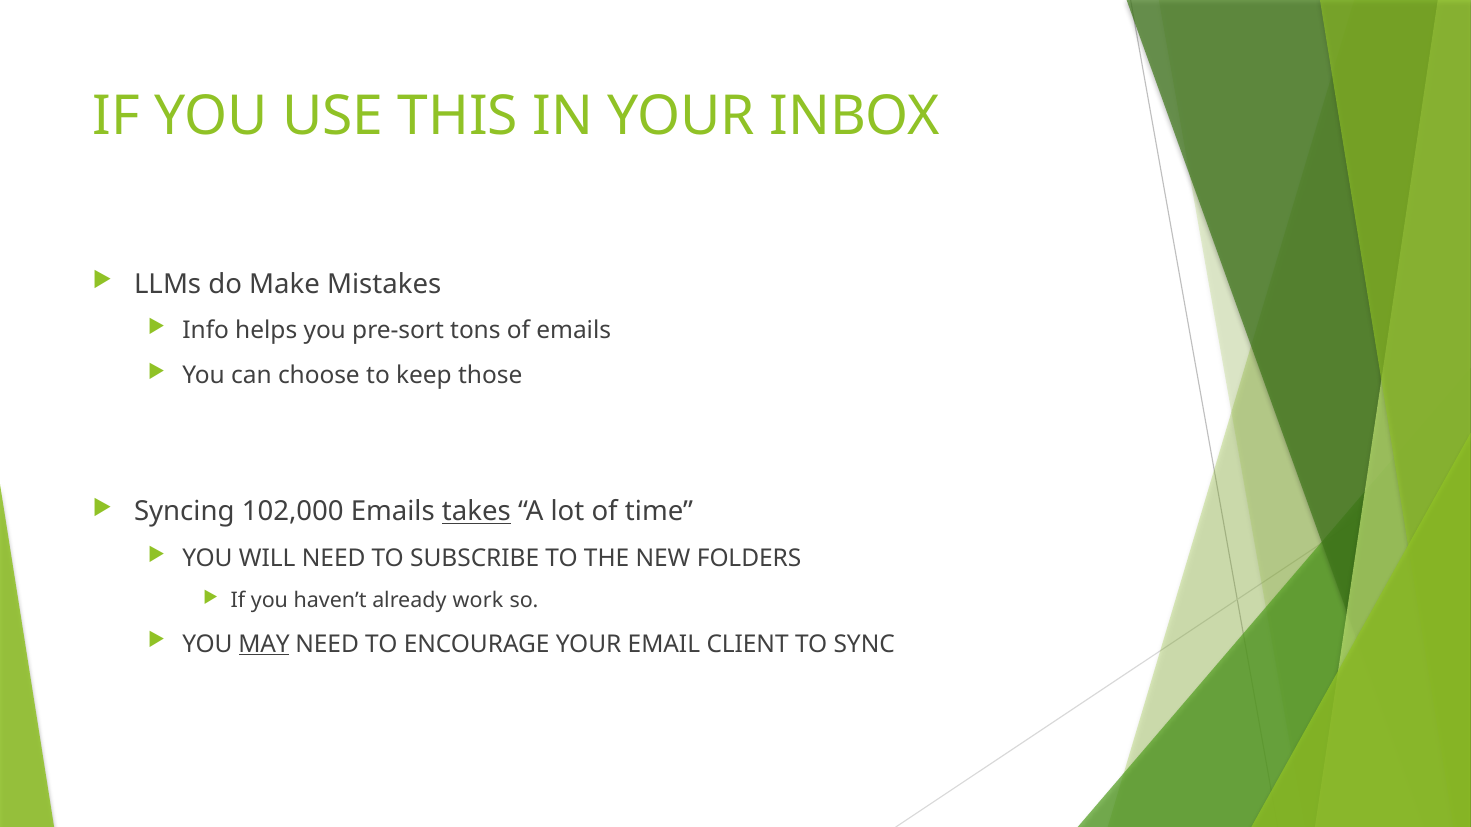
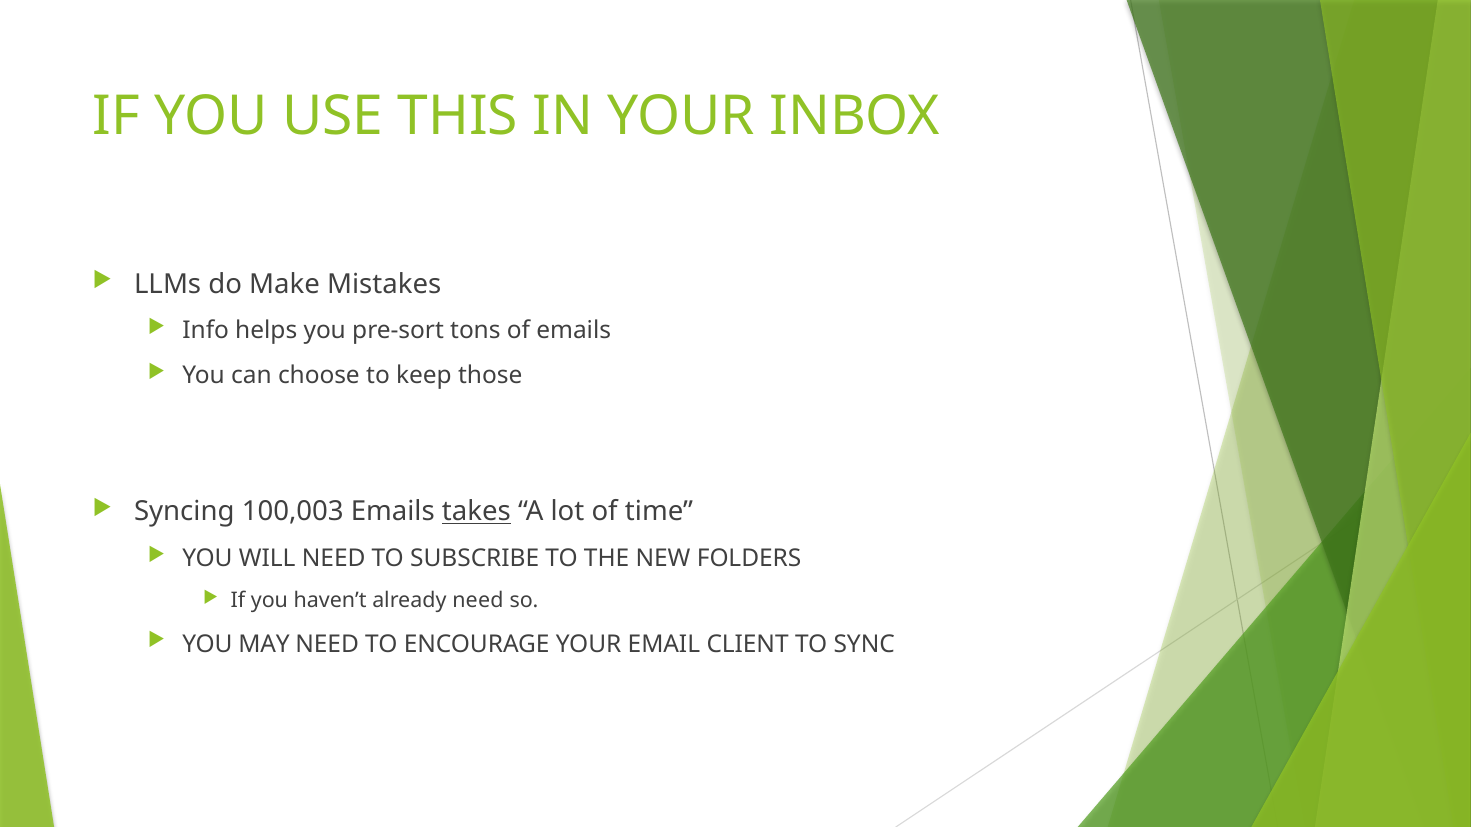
102,000: 102,000 -> 100,003 (293, 512)
already work: work -> need (478, 601)
MAY underline: present -> none (264, 644)
